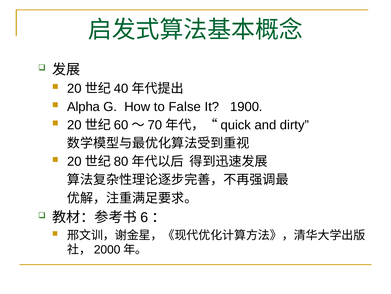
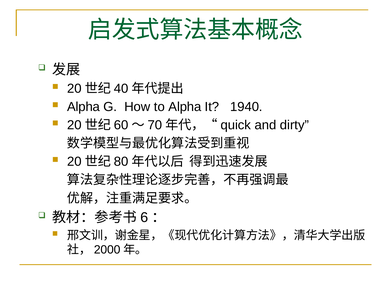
to False: False -> Alpha (185, 107)
1900: 1900 -> 1940 (246, 107)
